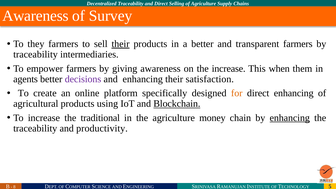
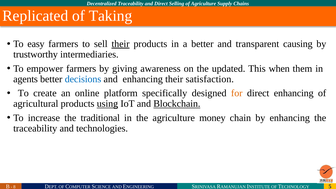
Awareness: Awareness -> Replicated (35, 16)
Survey: Survey -> Taking (111, 16)
they: they -> easy (36, 44)
transparent farmers: farmers -> causing (298, 44)
traceability: traceability -> trustworthy (36, 54)
the increase: increase -> updated (229, 69)
decisions colour: purple -> blue (83, 79)
using underline: none -> present (107, 104)
enhancing underline: present -> none (290, 118)
productivity: productivity -> technologies (102, 128)
